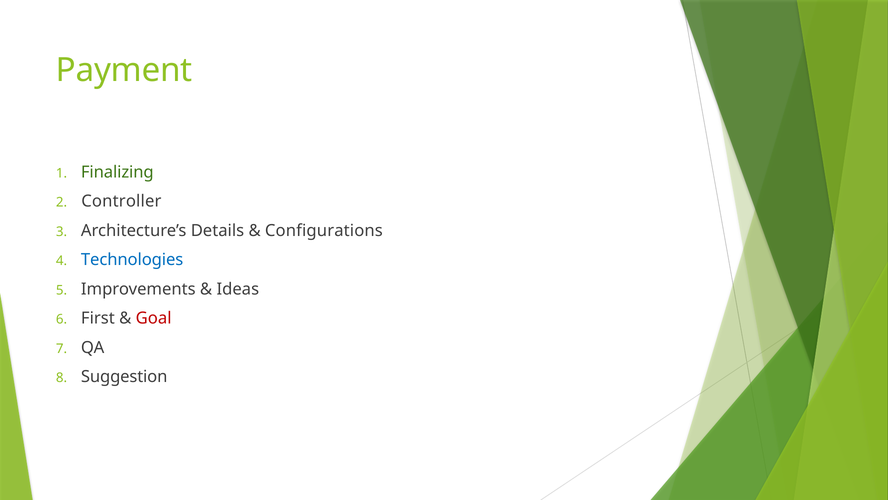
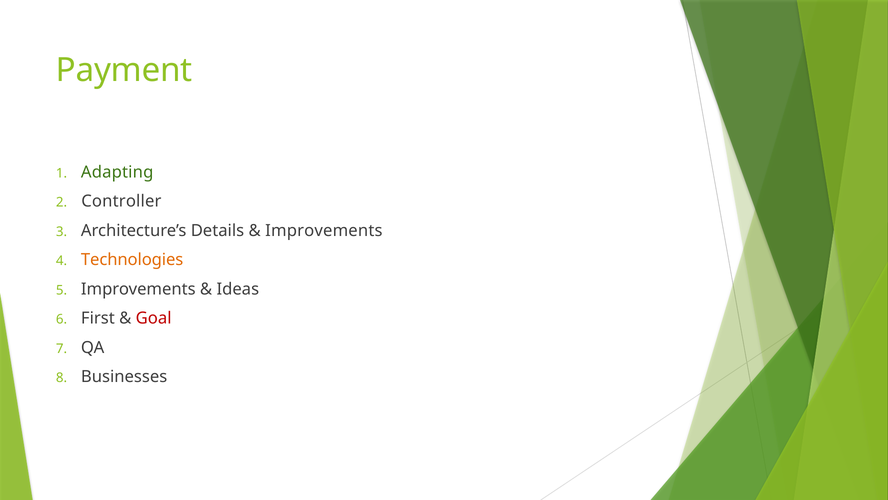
Finalizing: Finalizing -> Adapting (117, 172)
Configurations: Configurations -> Improvements (324, 230)
Technologies colour: blue -> orange (132, 260)
Suggestion: Suggestion -> Businesses (124, 377)
